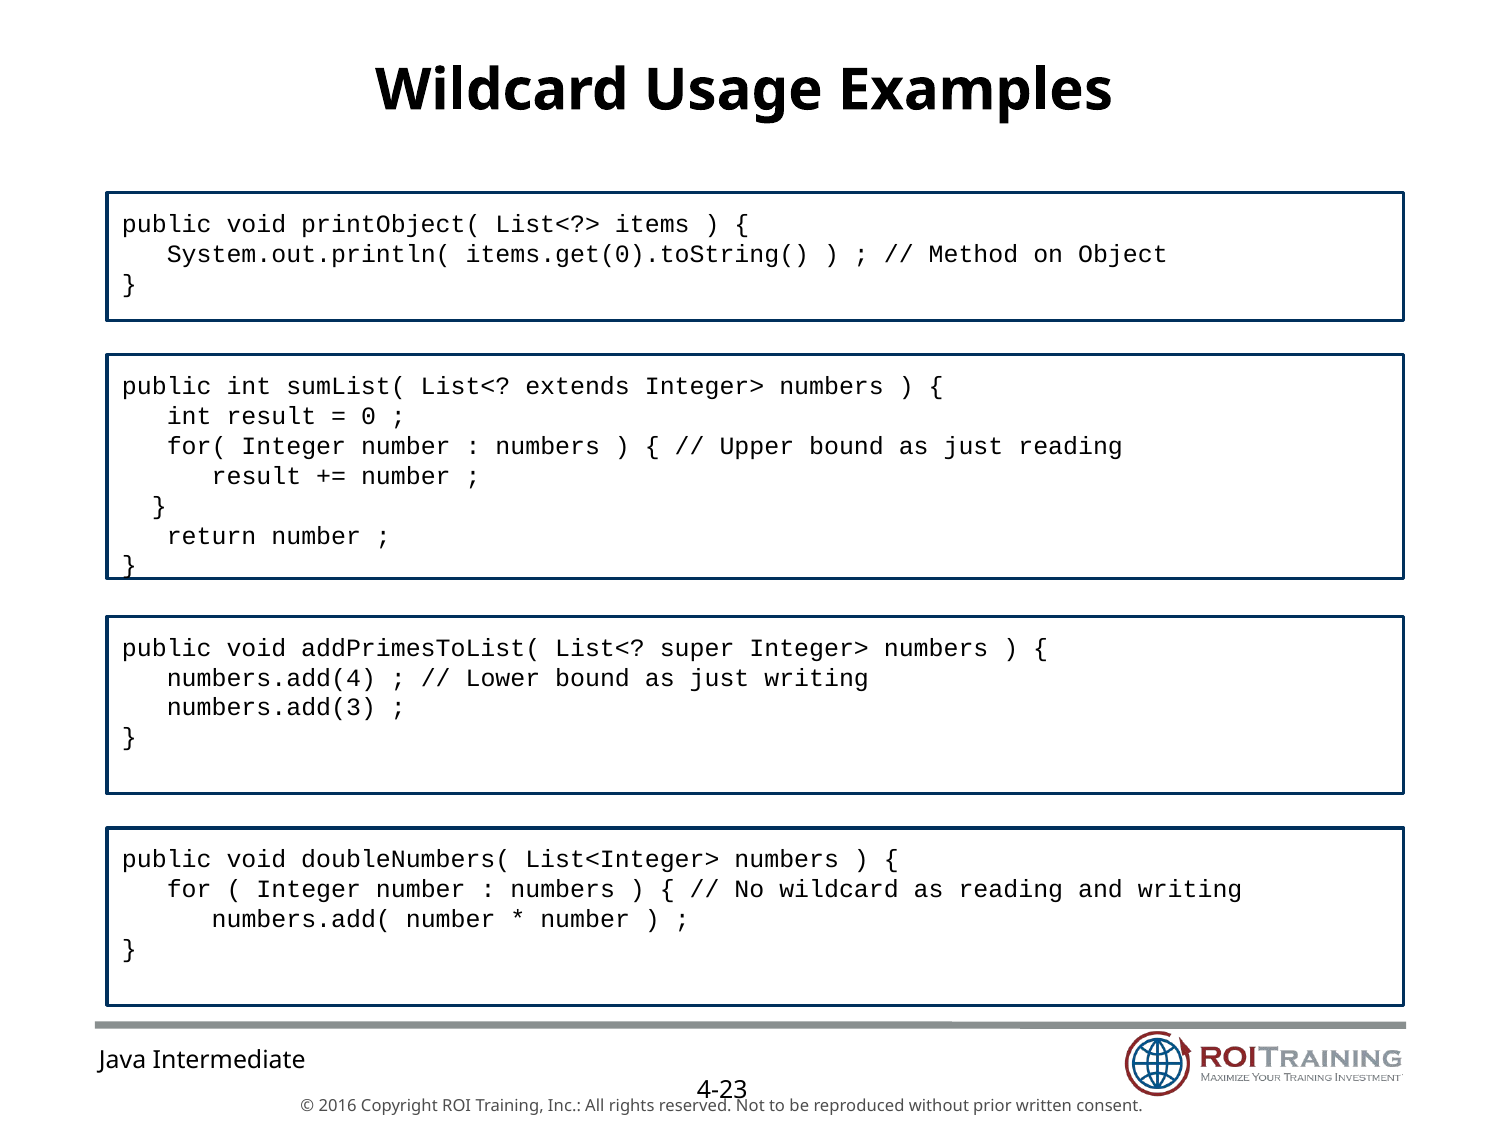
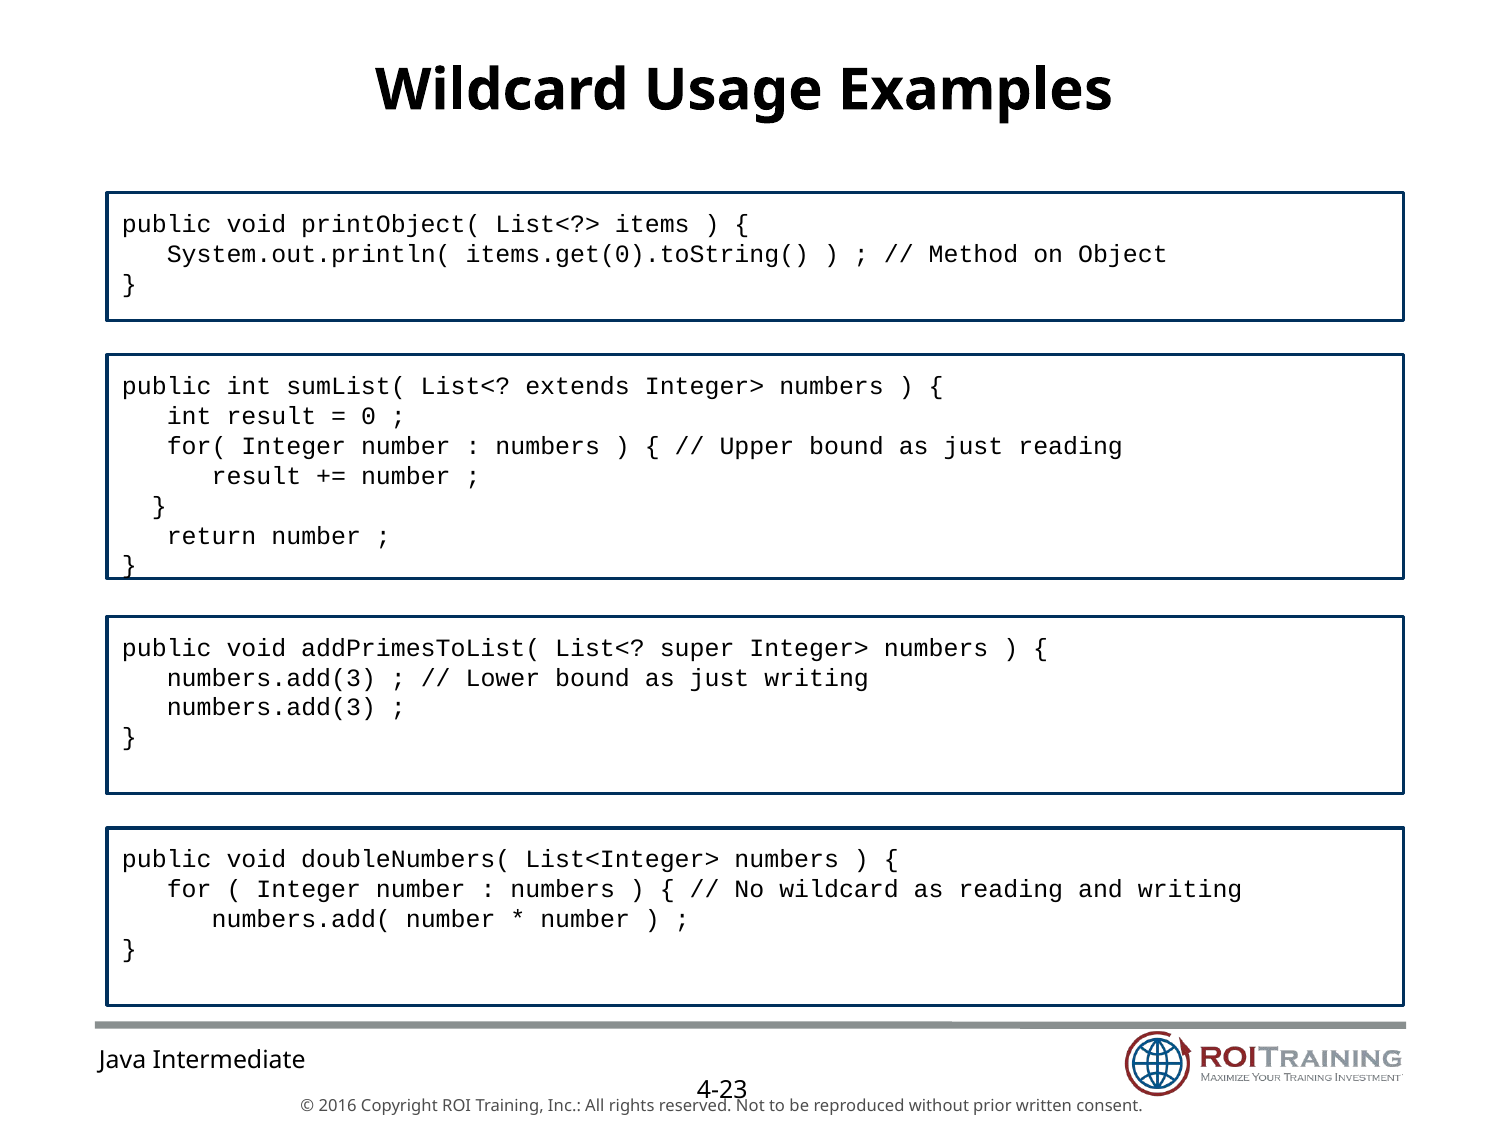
numbers.add(4: numbers.add(4 -> numbers.add(3 (271, 678)
